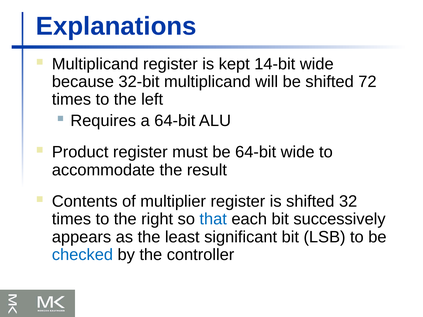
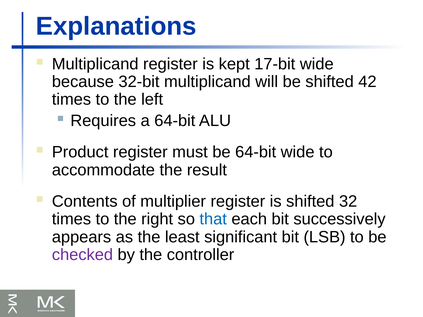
14-bit: 14-bit -> 17-bit (275, 64)
72: 72 -> 42 (367, 82)
checked colour: blue -> purple (82, 255)
